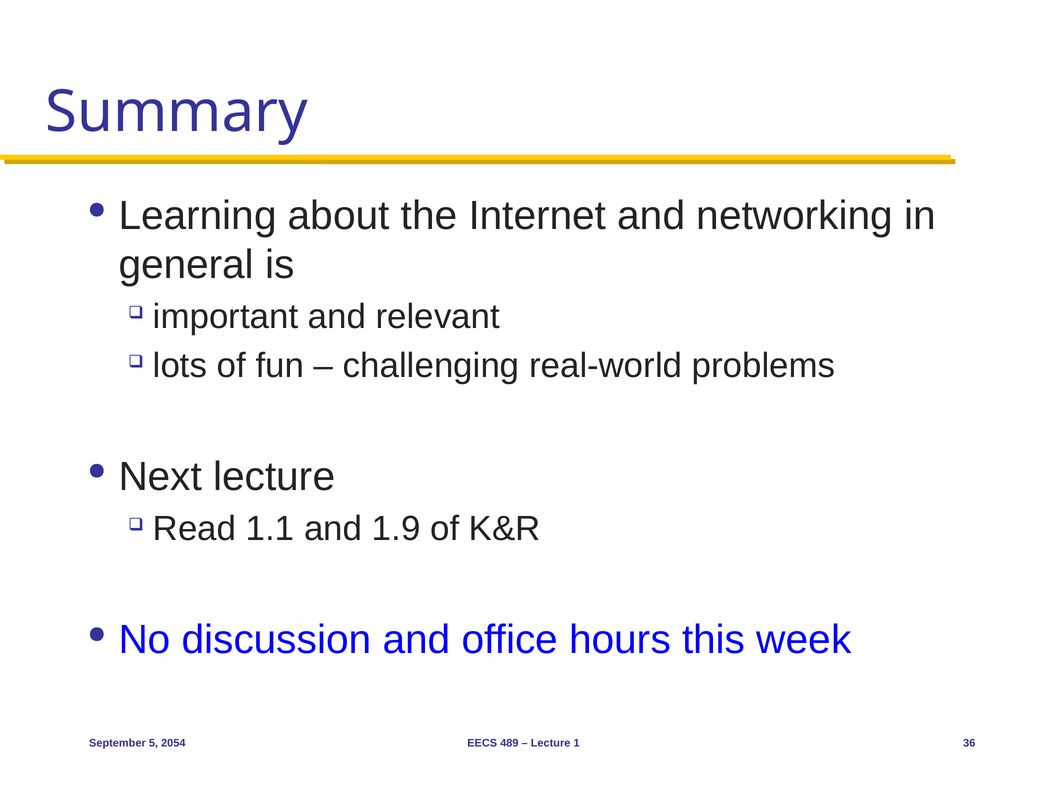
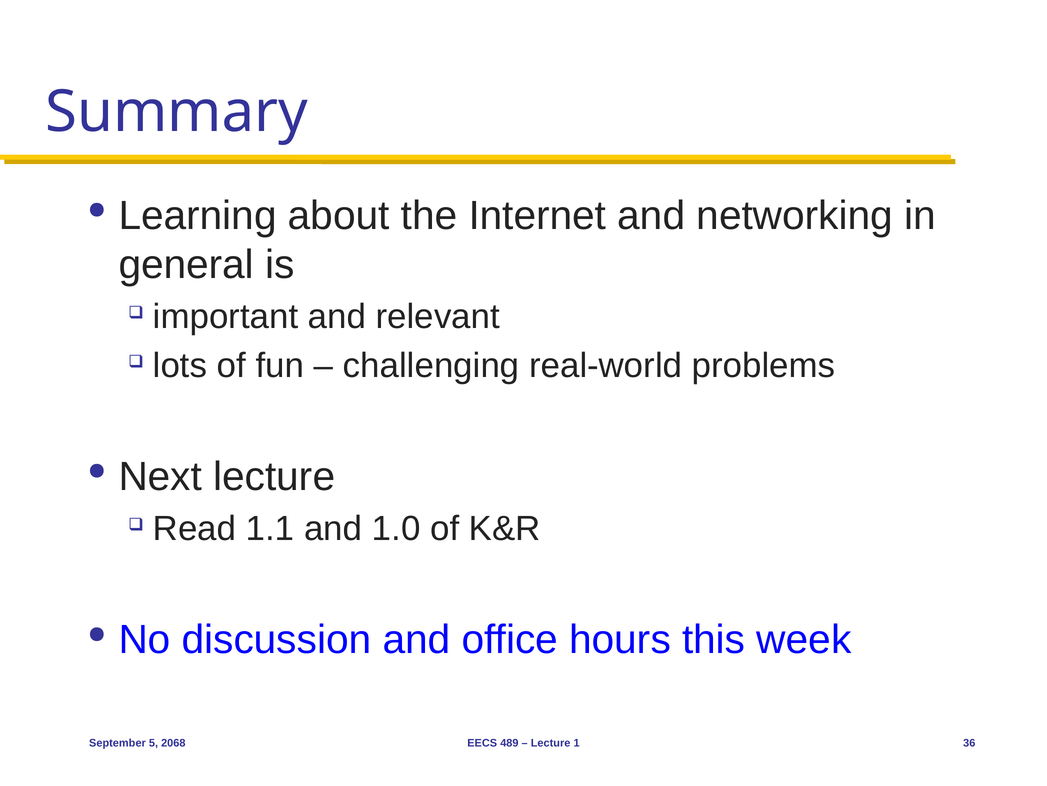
1.9: 1.9 -> 1.0 (396, 528)
2054: 2054 -> 2068 (173, 742)
